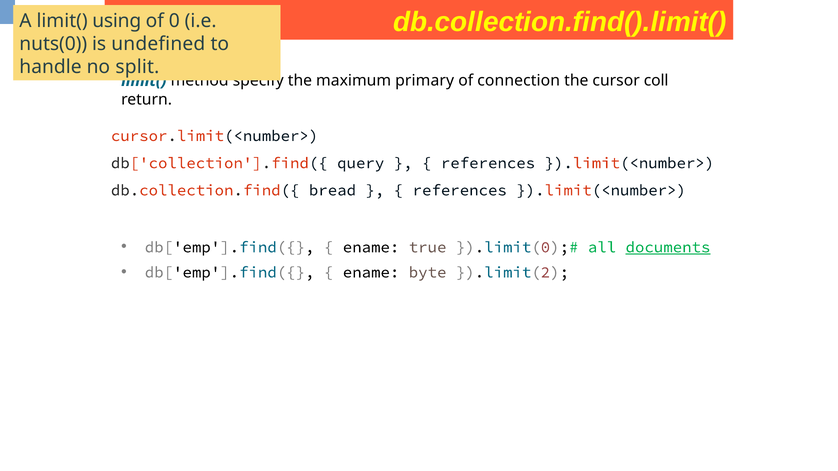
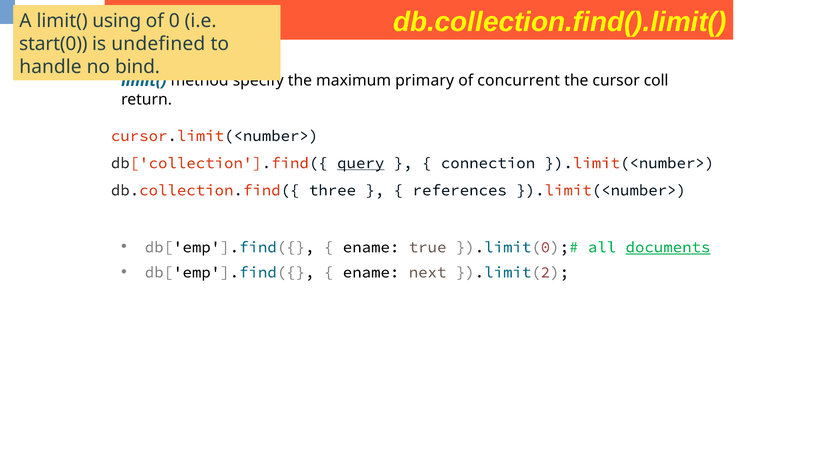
nuts(0: nuts(0 -> start(0 (53, 44)
split: split -> bind (138, 67)
connection: connection -> concurrent (519, 81)
query underline: none -> present (361, 163)
references: references -> connection (488, 163)
bread: bread -> three (332, 190)
byte: byte -> next (428, 272)
